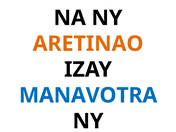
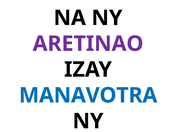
ARETINAO colour: orange -> purple (88, 44)
